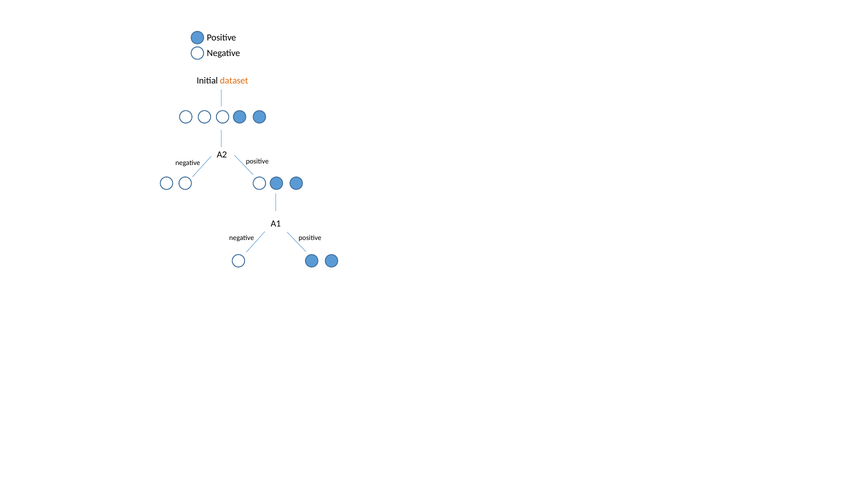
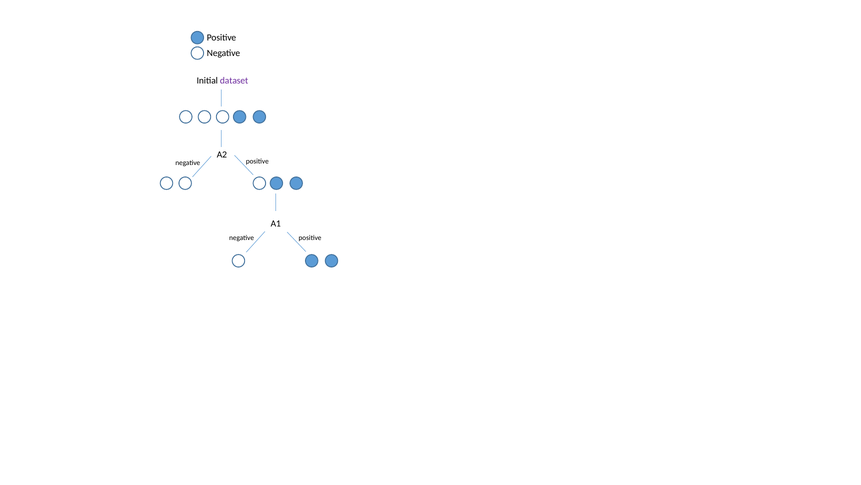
dataset colour: orange -> purple (234, 81)
